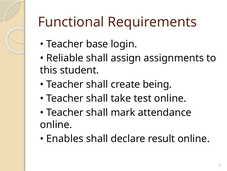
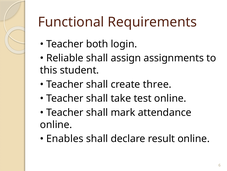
base: base -> both (97, 44)
being: being -> three (157, 84)
